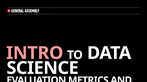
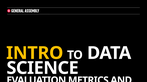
INTRO colour: pink -> yellow (35, 53)
